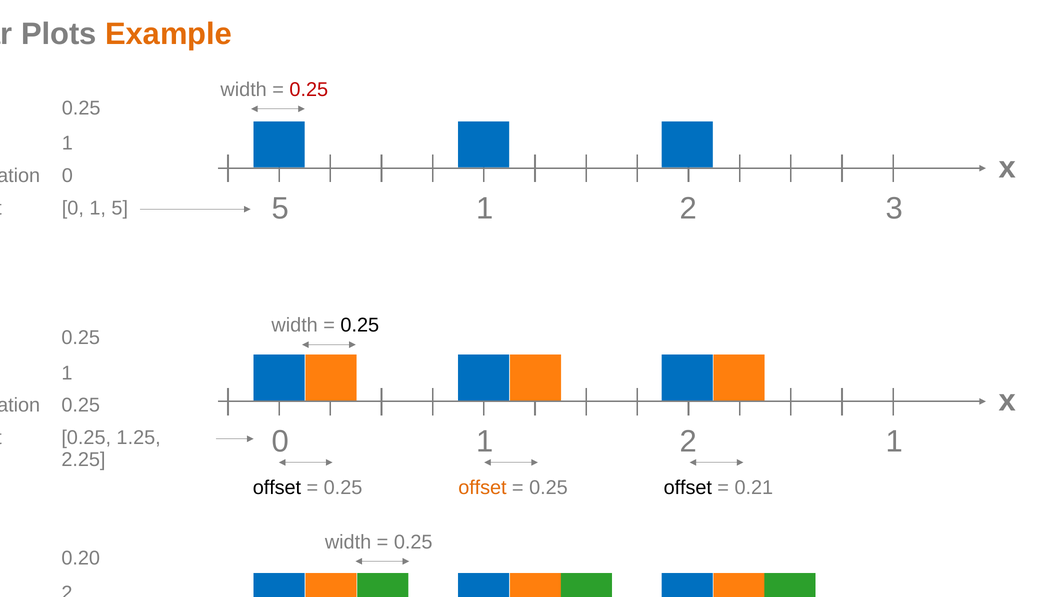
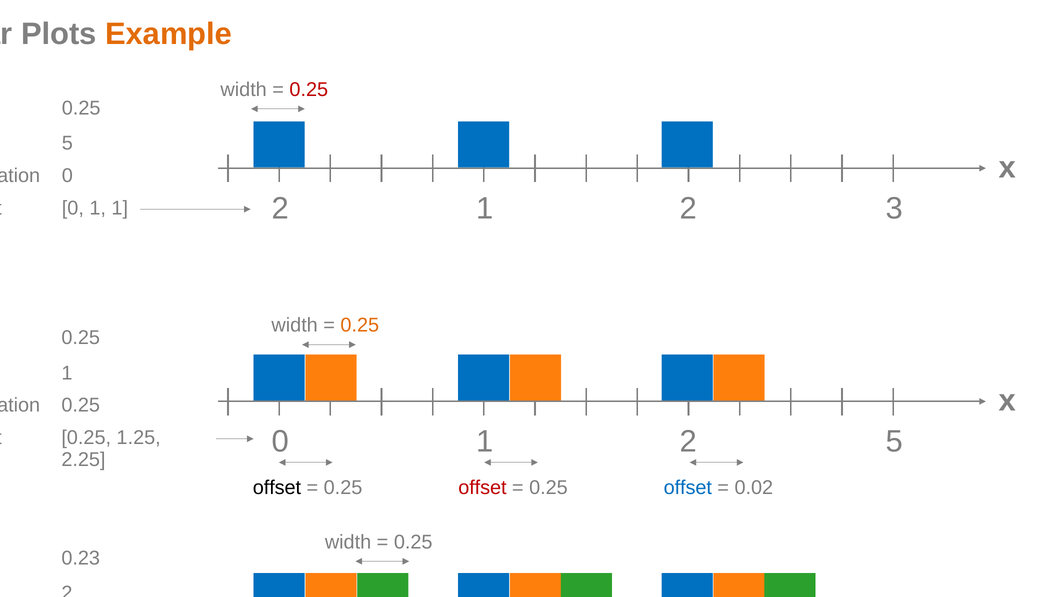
1: 1 -> 5 (67, 143)
5: 5 -> 2 (280, 209)
1 5: 5 -> 1 (120, 208)
0.25 colour: black -> orange (360, 325)
2 1: 1 -> 5 (894, 442)
offset colour: orange -> red (482, 487)
offset colour: black -> blue (688, 487)
0.21: 0.21 -> 0.02 (754, 487)
0.20: 0.20 -> 0.23 (81, 558)
